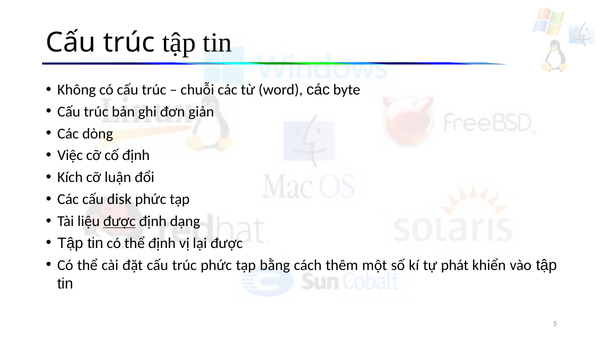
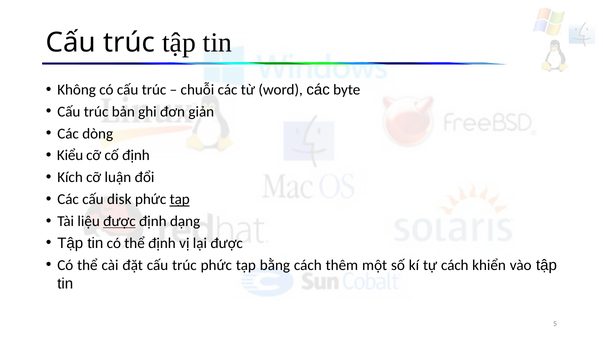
Việc: Việc -> Kiểu (70, 156)
tạp underline: none -> present (180, 199)
tự phát: phát -> cách (455, 265)
